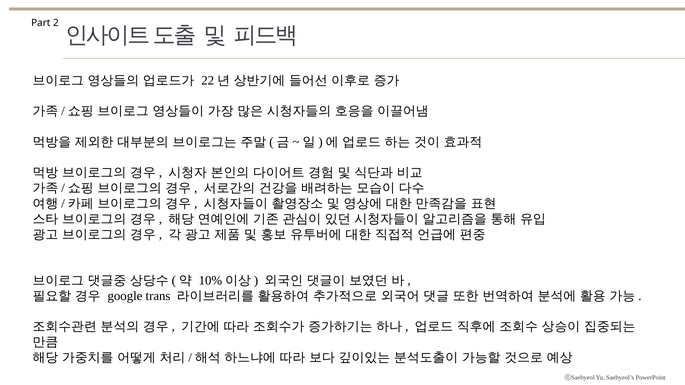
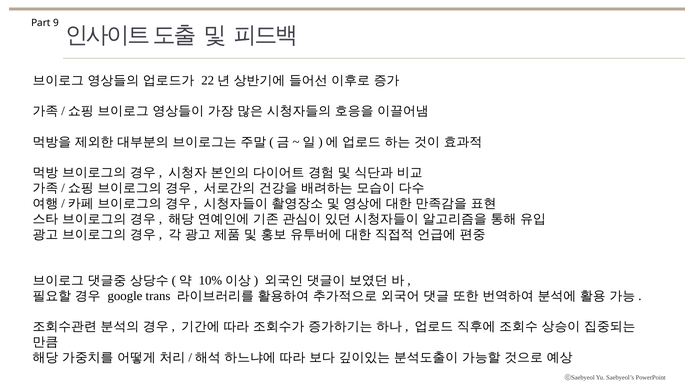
2: 2 -> 9 (56, 23)
